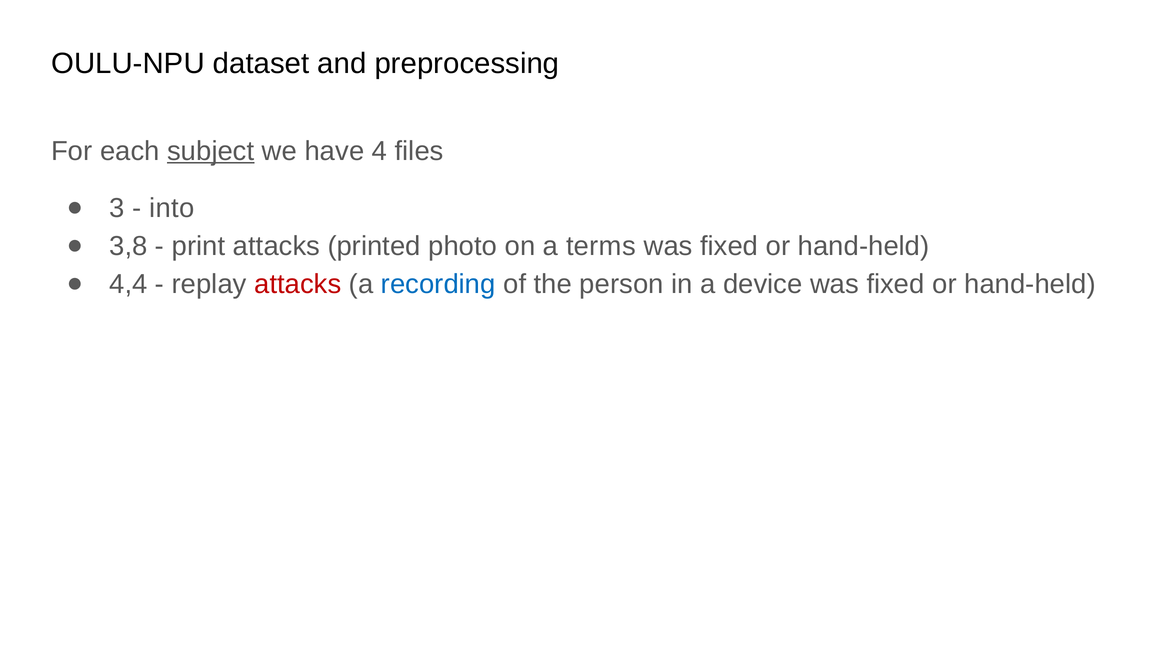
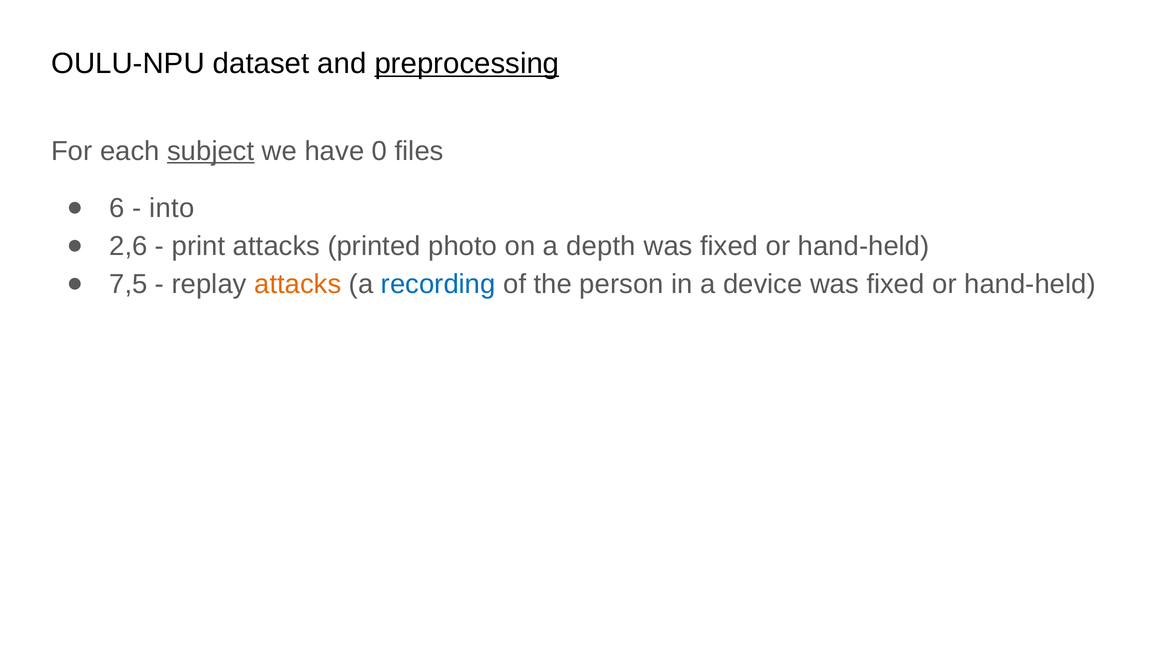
preprocessing underline: none -> present (467, 64)
4: 4 -> 0 (380, 151)
3: 3 -> 6 (117, 208)
3,8: 3,8 -> 2,6 (128, 246)
terms: terms -> depth (601, 246)
4,4: 4,4 -> 7,5 (128, 284)
attacks colour: red -> orange (298, 284)
